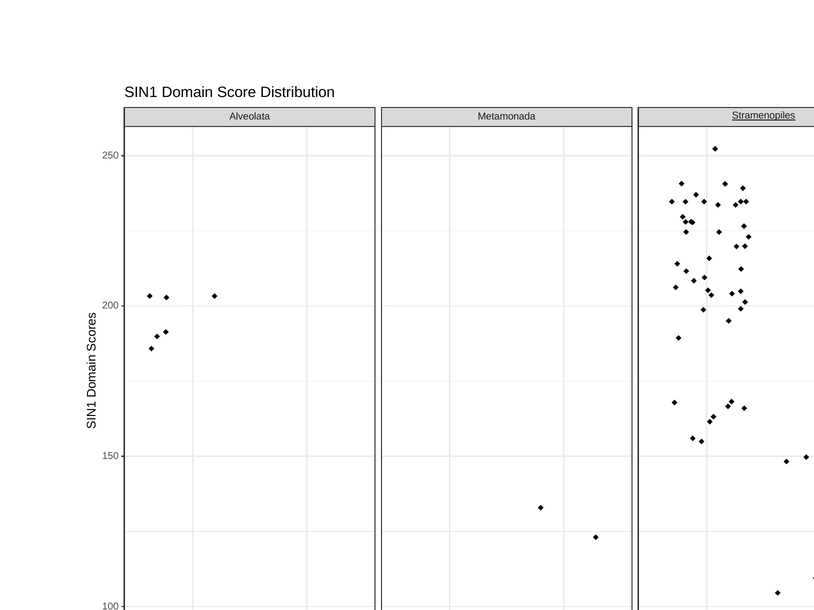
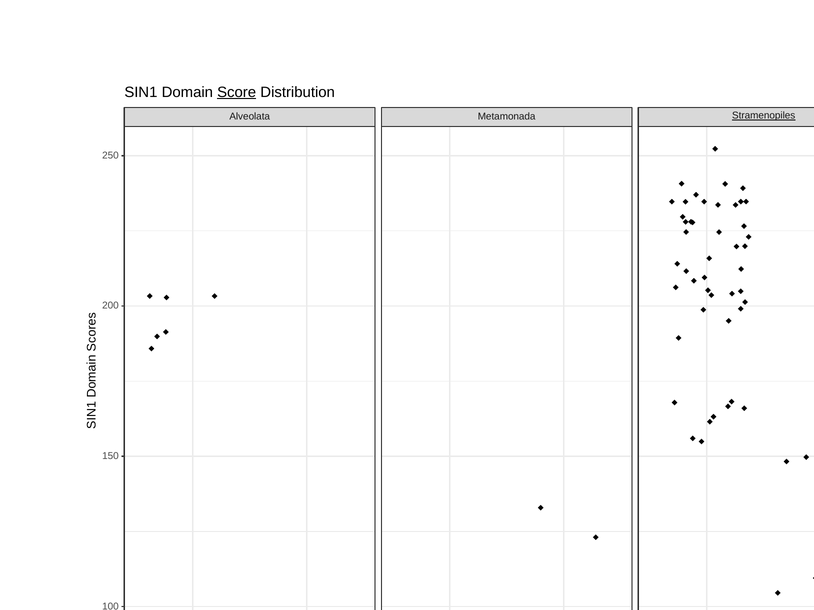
Score underline: none -> present (237, 92)
